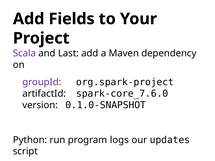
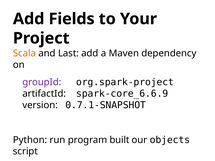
Scala colour: purple -> orange (24, 53)
spark-core_7.6.0: spark-core_7.6.0 -> spark-core_6.6.9 (122, 94)
0.1.0-SNAPSHOT: 0.1.0-SNAPSHOT -> 0.7.1-SNAPSHOT (106, 105)
logs: logs -> built (119, 140)
updates: updates -> objects (170, 140)
